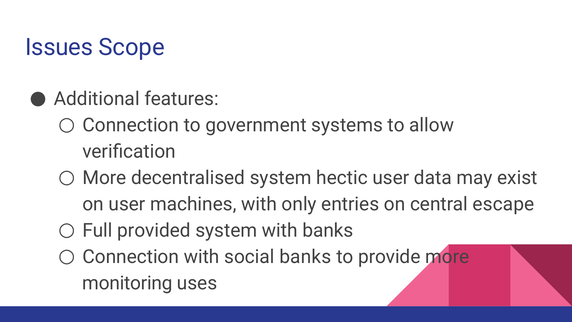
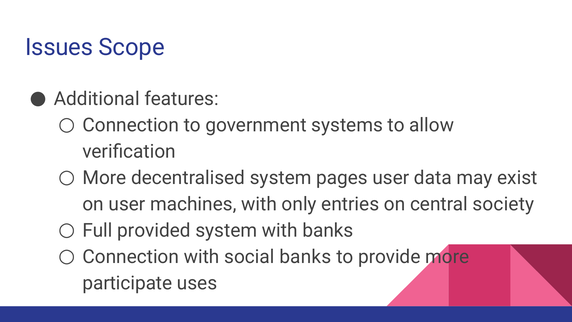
hectic: hectic -> pages (342, 178)
escape: escape -> society (503, 204)
monitoring: monitoring -> participate (127, 283)
